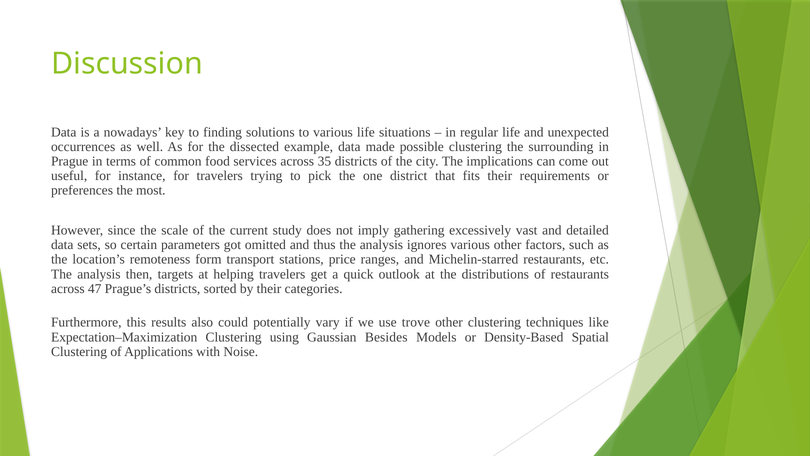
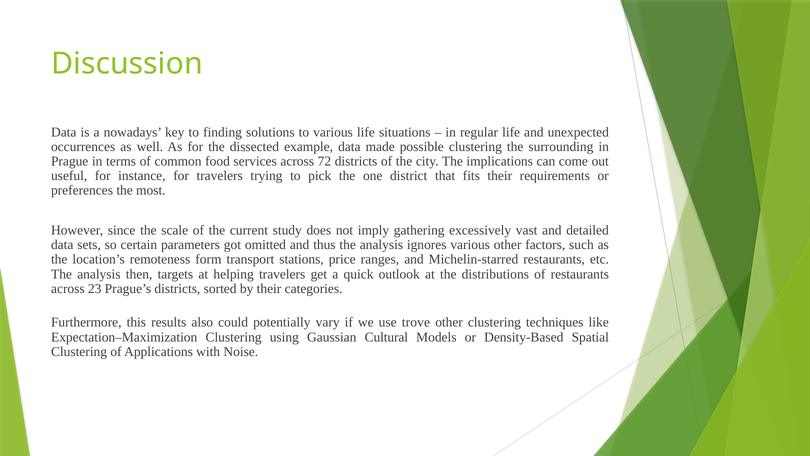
35: 35 -> 72 (324, 161)
47: 47 -> 23 (95, 288)
Besides: Besides -> Cultural (386, 337)
